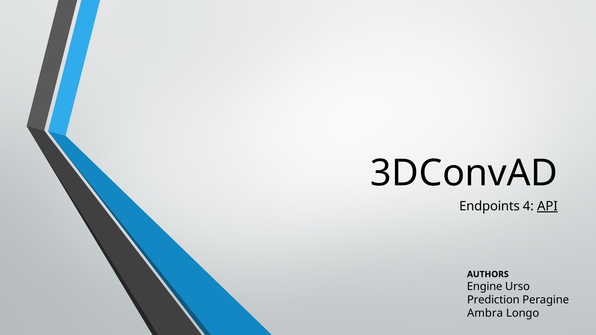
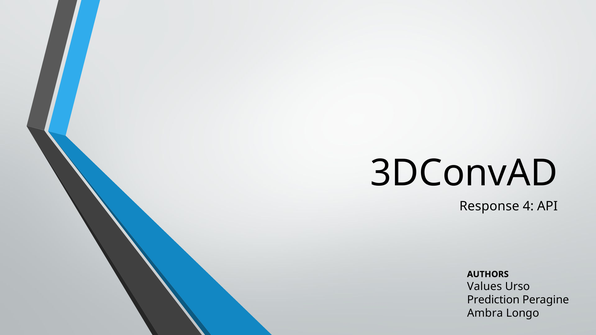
Endpoints: Endpoints -> Response (489, 206)
API underline: present -> none (547, 206)
Engine: Engine -> Values (485, 287)
